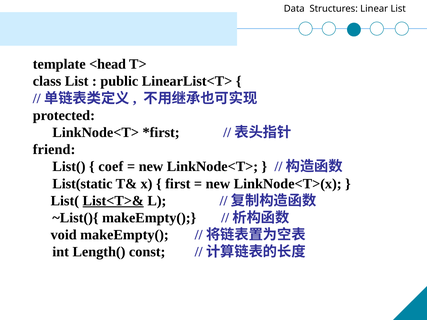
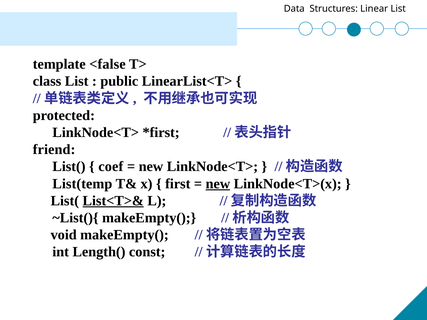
<head: <head -> <false (107, 64)
List(static: List(static -> List(temp (82, 184)
new underline: none -> present (218, 184)
